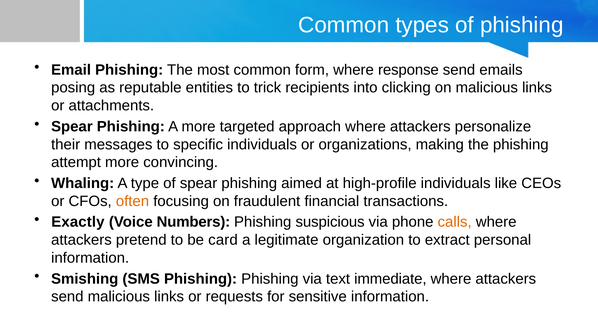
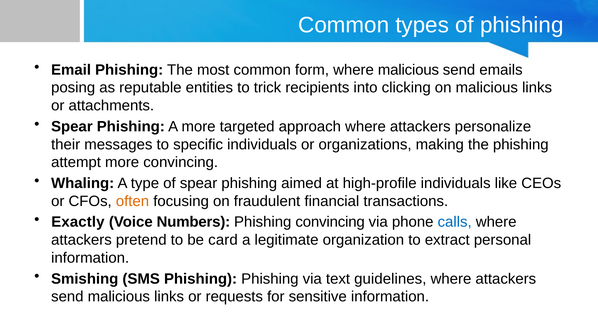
where response: response -> malicious (408, 70)
Phishing suspicious: suspicious -> convincing (330, 222)
calls colour: orange -> blue (455, 222)
immediate: immediate -> guidelines (390, 279)
